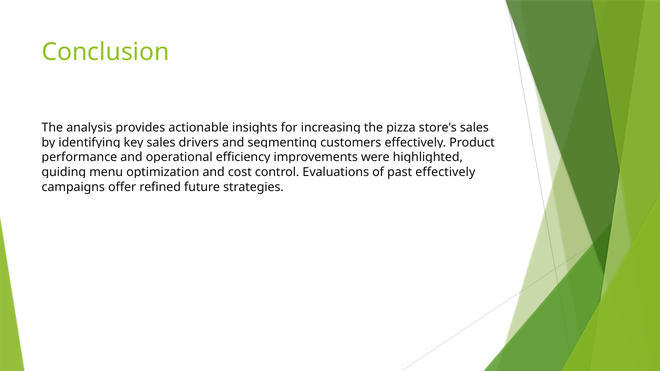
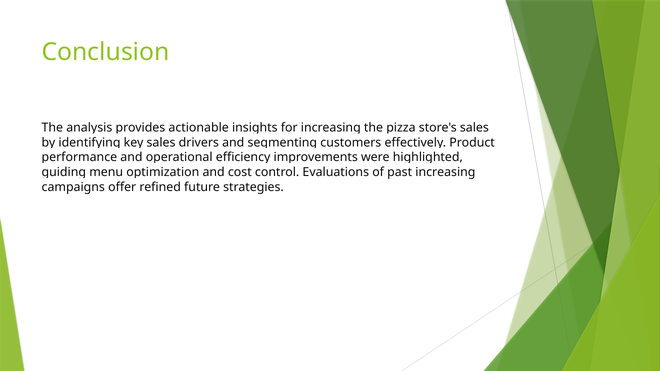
past effectively: effectively -> increasing (445, 172)
